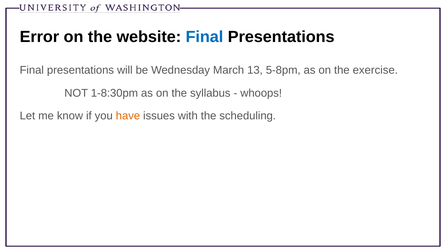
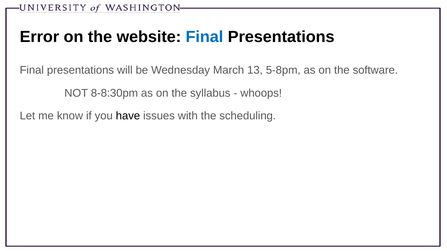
exercise: exercise -> software (375, 70)
1-8:30pm: 1-8:30pm -> 8-8:30pm (114, 93)
have colour: orange -> black (128, 116)
